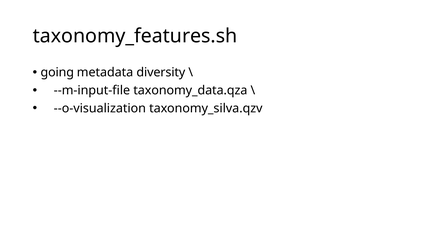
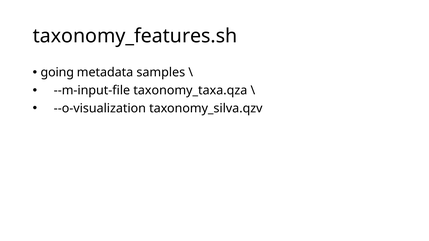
diversity: diversity -> samples (161, 73)
taxonomy_data.qza: taxonomy_data.qza -> taxonomy_taxa.qza (190, 91)
